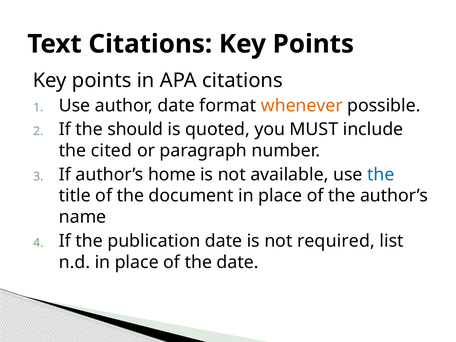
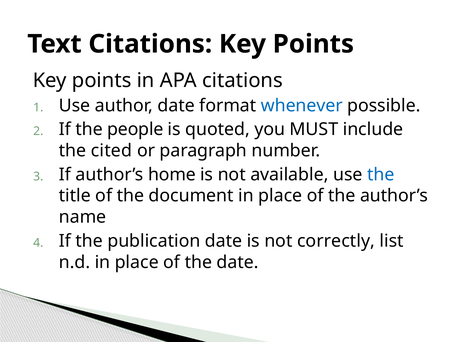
whenever colour: orange -> blue (302, 106)
should: should -> people (135, 129)
required: required -> correctly (336, 241)
